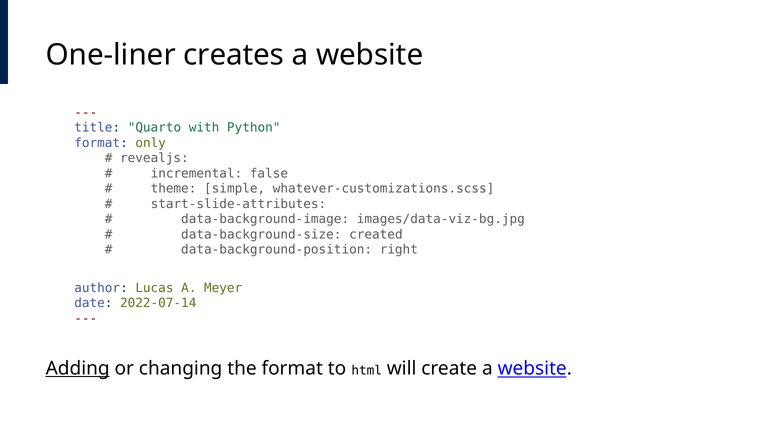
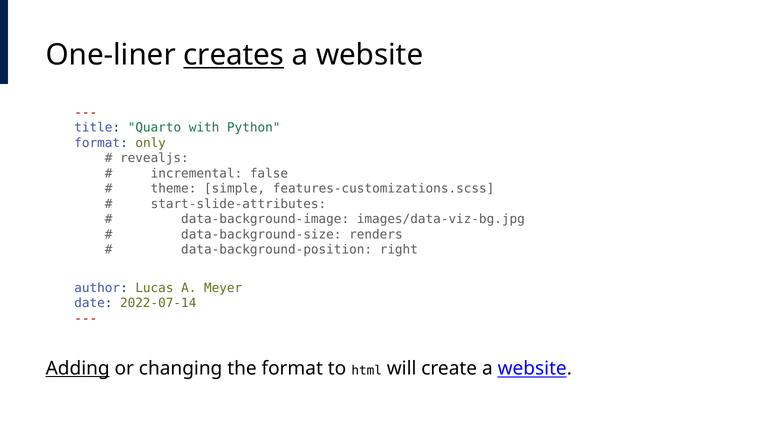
creates underline: none -> present (234, 55)
whatever-customizations.scss: whatever-customizations.scss -> features-customizations.scss (384, 189)
created: created -> renders (376, 234)
